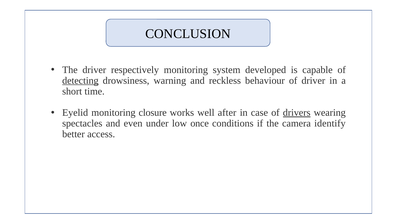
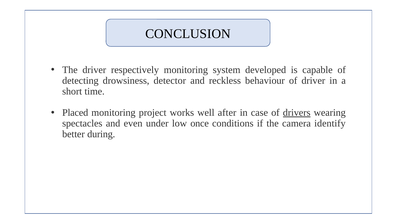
detecting underline: present -> none (80, 81)
warning: warning -> detector (170, 81)
Eyelid: Eyelid -> Placed (75, 113)
closure: closure -> project (153, 113)
access: access -> during (101, 134)
